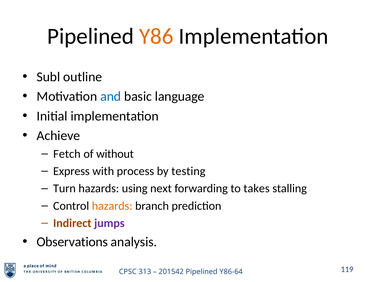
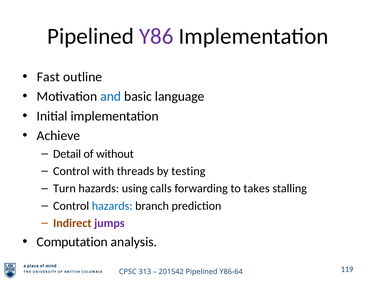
Y86 colour: orange -> purple (156, 36)
Subl: Subl -> Fast (48, 77)
Fetch: Fetch -> Detail (67, 154)
Express: Express -> Control (71, 171)
process: process -> threads (135, 171)
next: next -> calls (161, 188)
hazards colour: orange -> blue (112, 206)
Observations: Observations -> Computation (72, 242)
